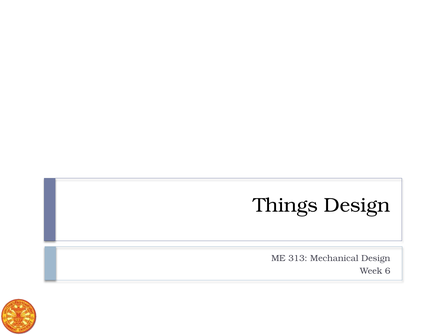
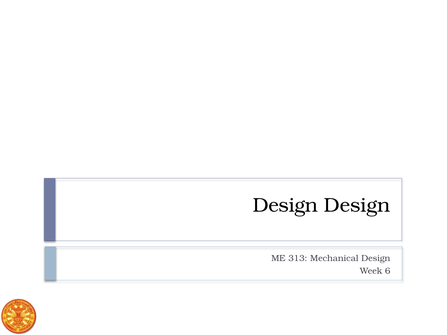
Things: Things -> Design (285, 206)
